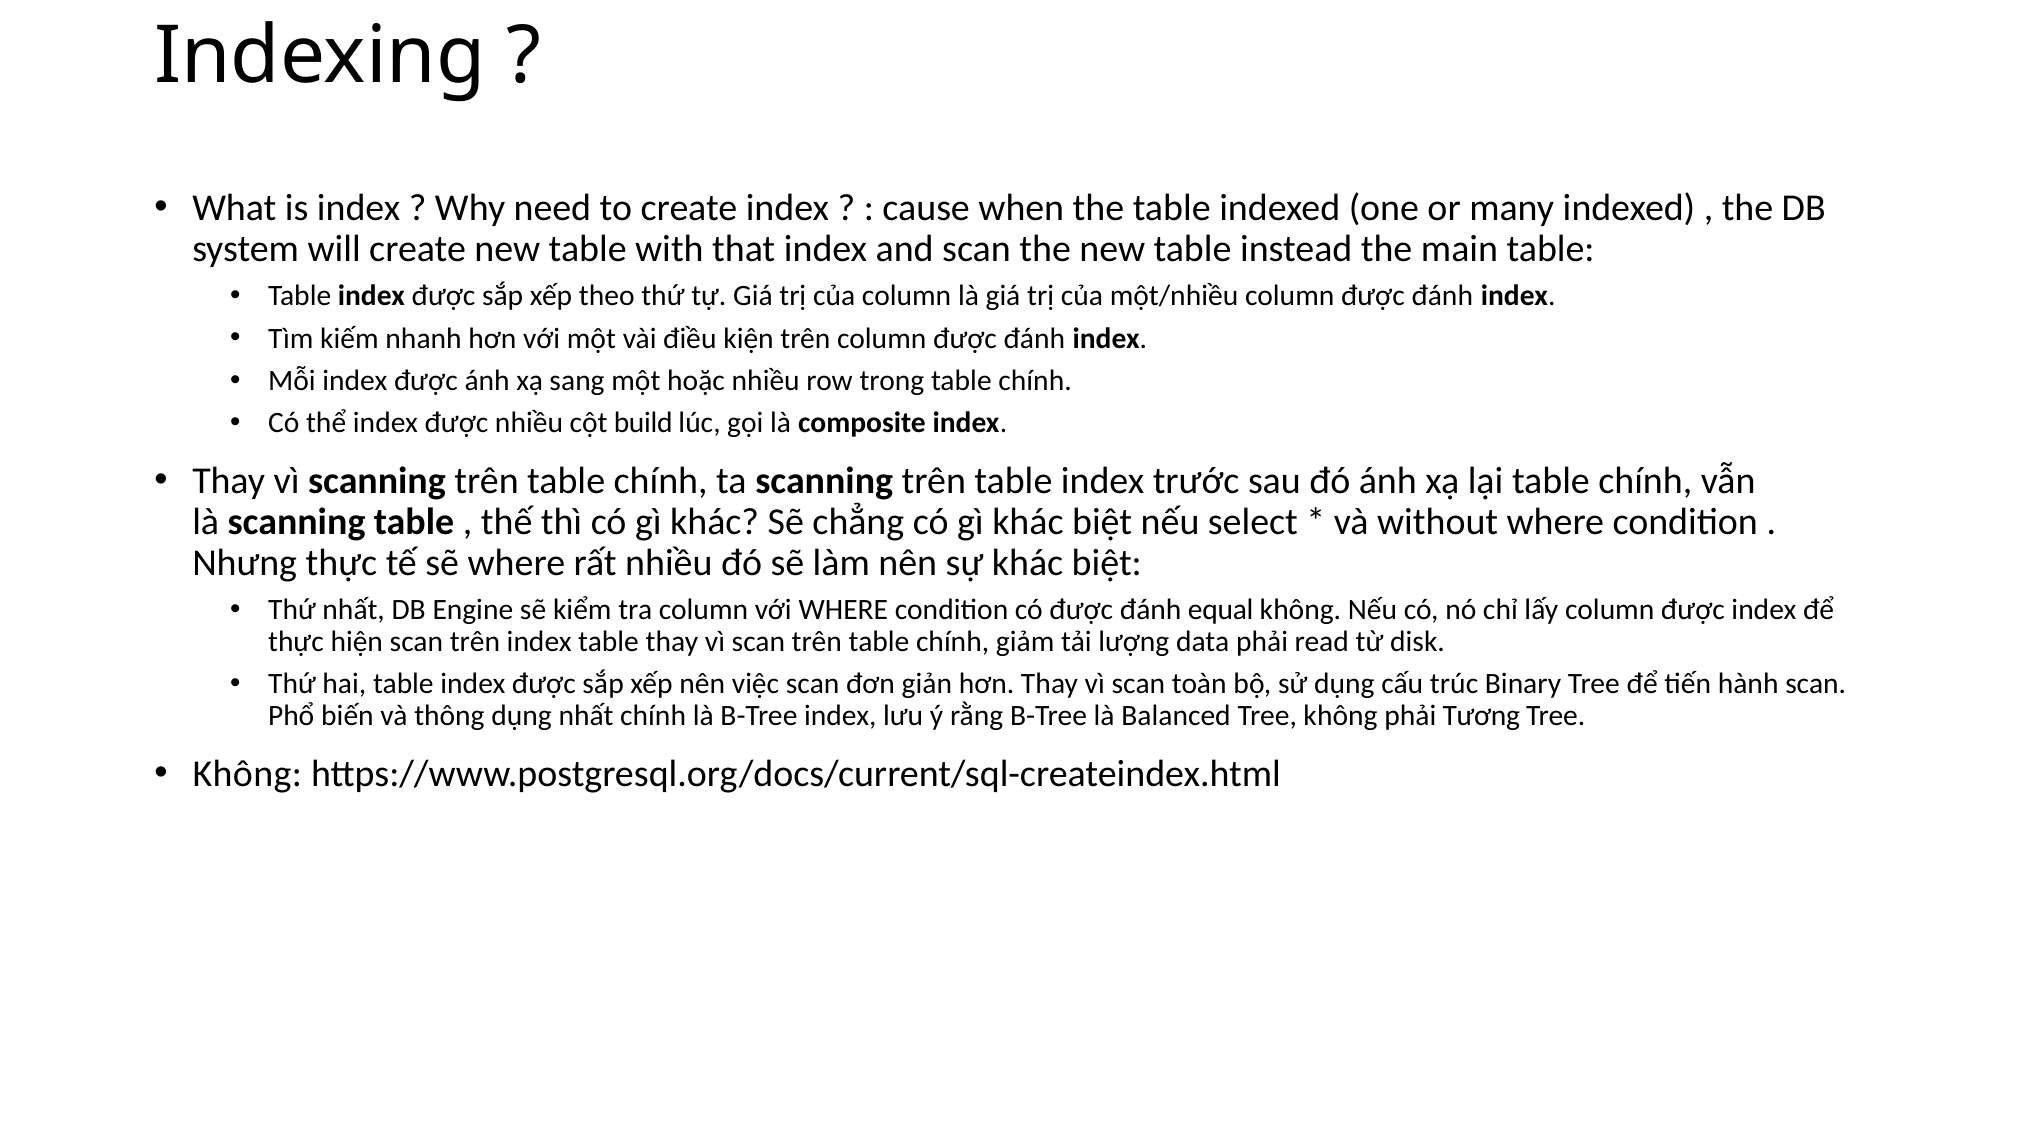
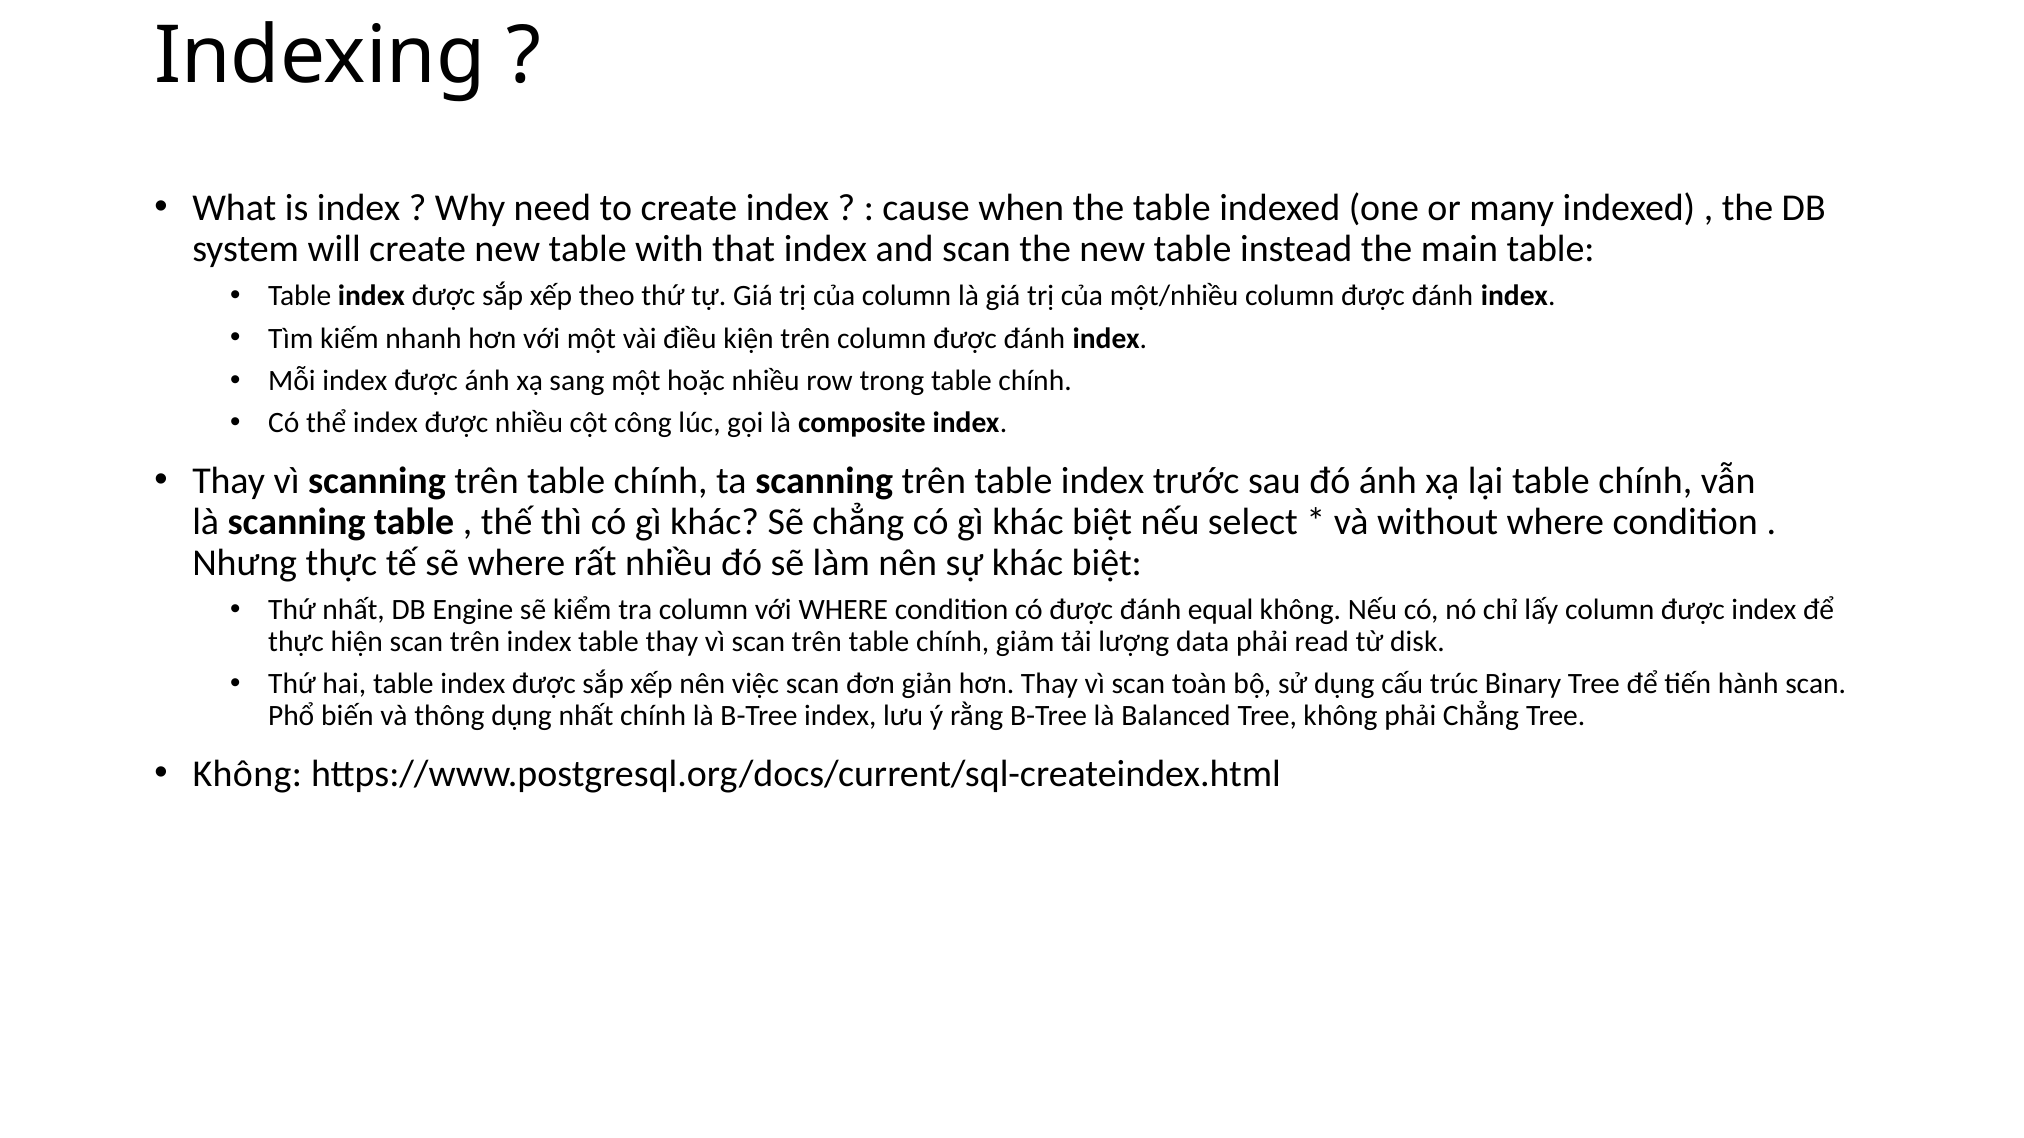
build: build -> công (643, 423)
phải Tương: Tương -> Chẳng (1481, 716)
